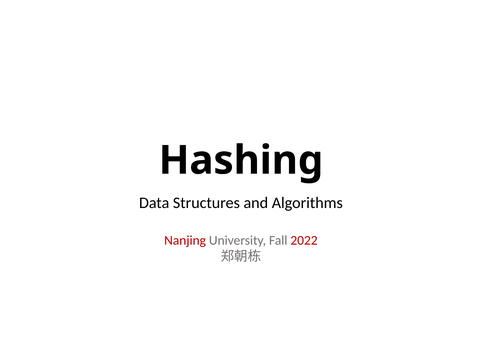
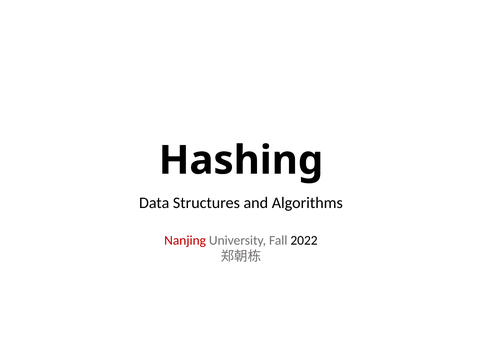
2022 colour: red -> black (304, 241)
